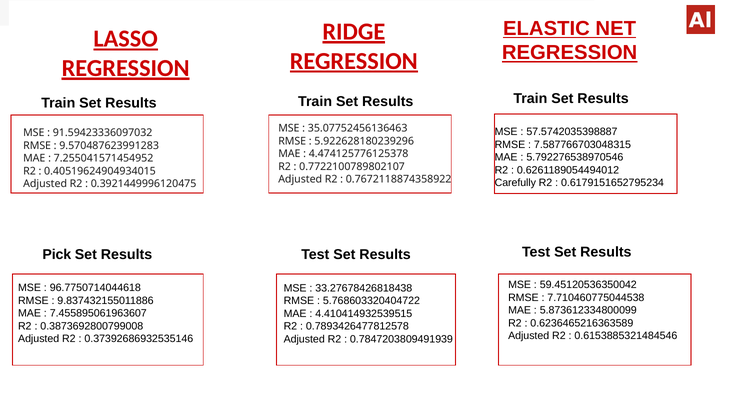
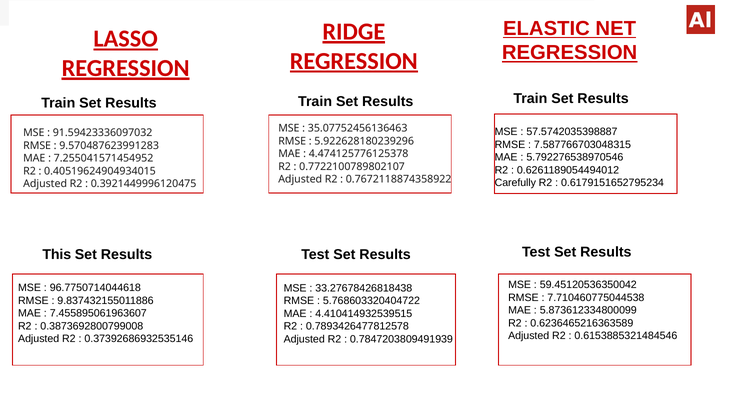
Pick: Pick -> This (57, 254)
